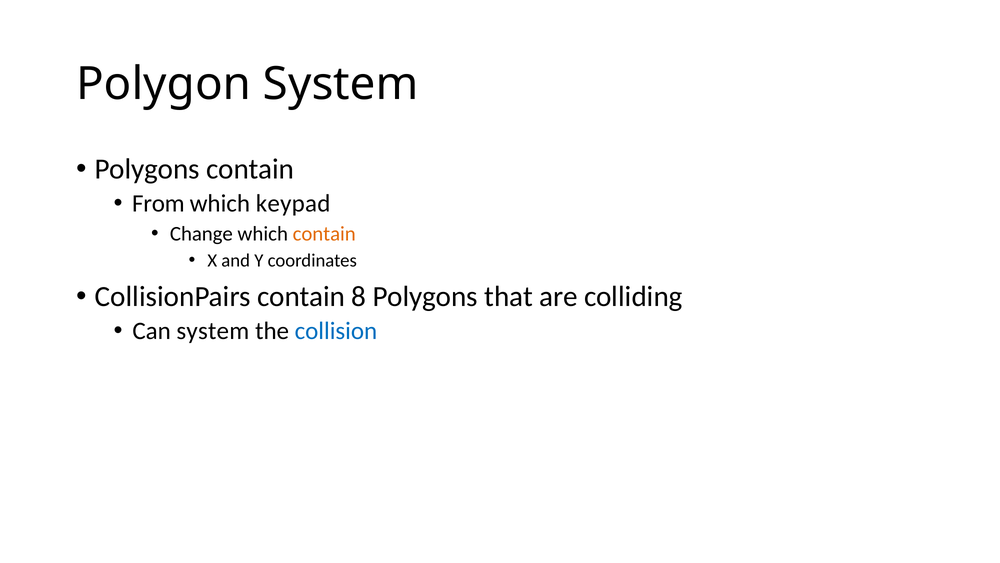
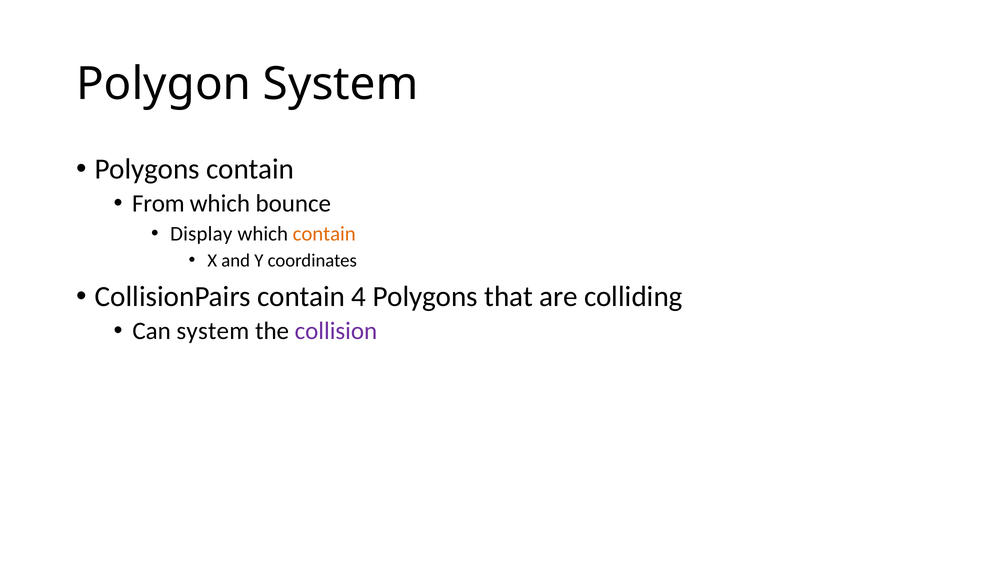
keypad: keypad -> bounce (293, 204)
Change: Change -> Display (201, 234)
8: 8 -> 4 (359, 296)
collision colour: blue -> purple (336, 331)
